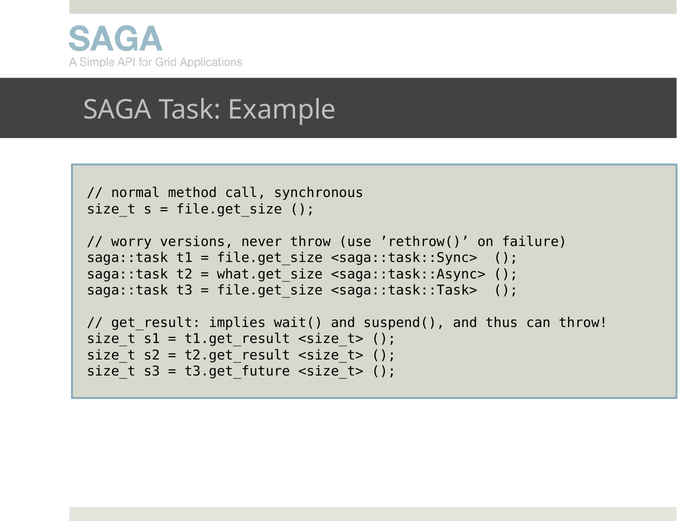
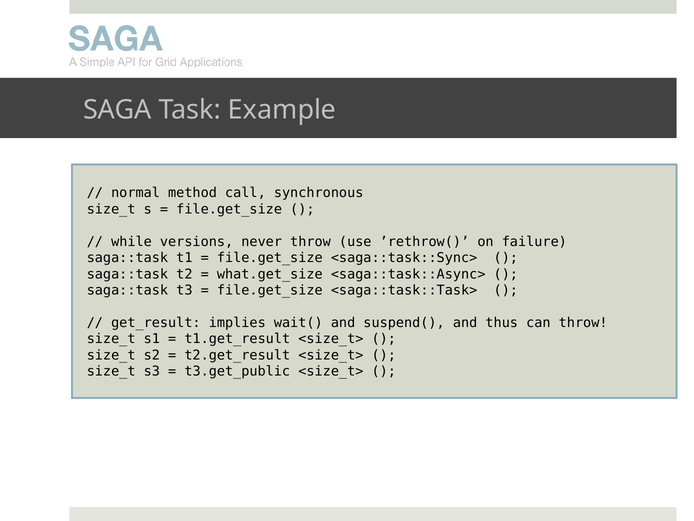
worry: worry -> while (131, 241)
t3.get_future: t3.get_future -> t3.get_public (237, 371)
